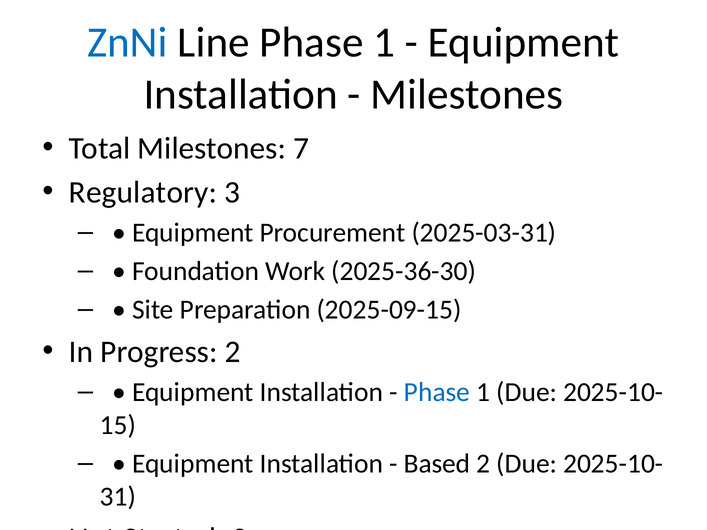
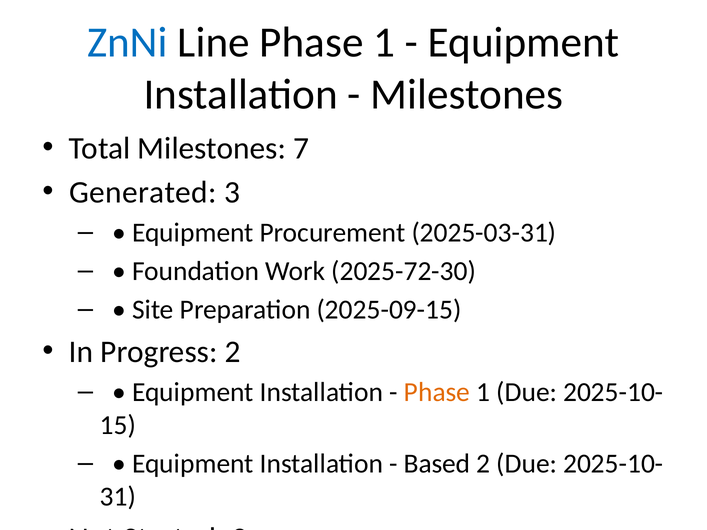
Regulatory: Regulatory -> Generated (143, 192)
2025-36-30: 2025-36-30 -> 2025-72-30 (404, 271)
Phase colour: blue -> orange (437, 392)
